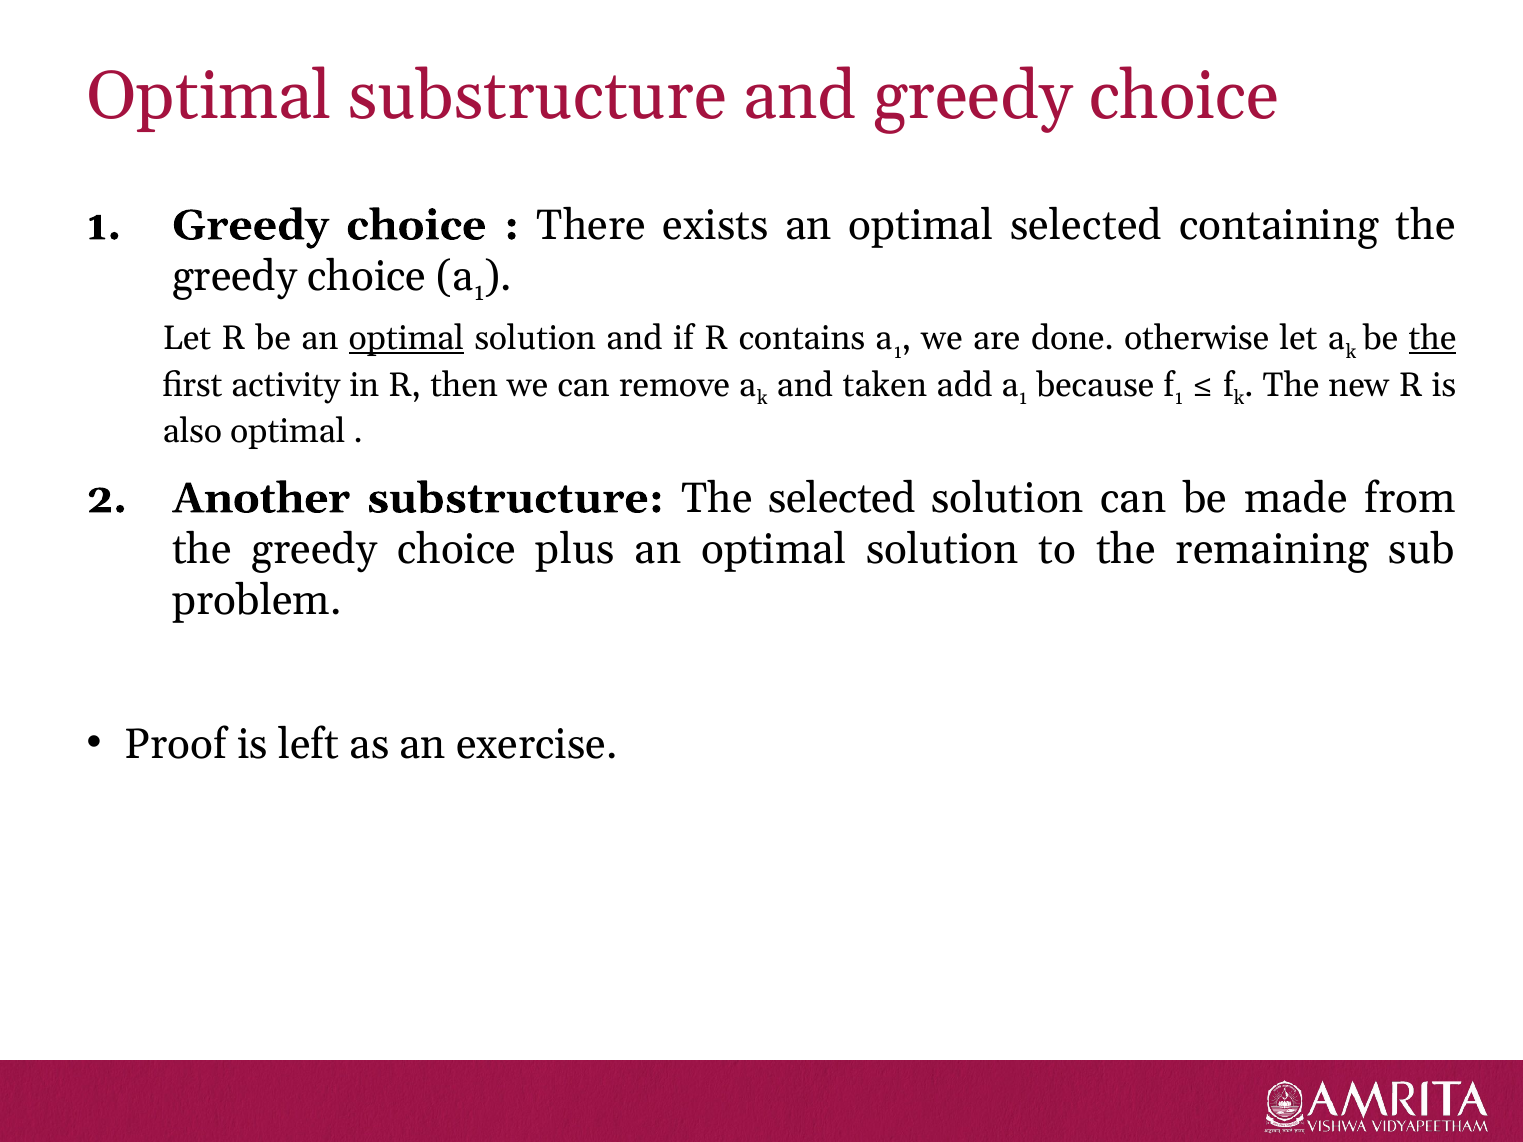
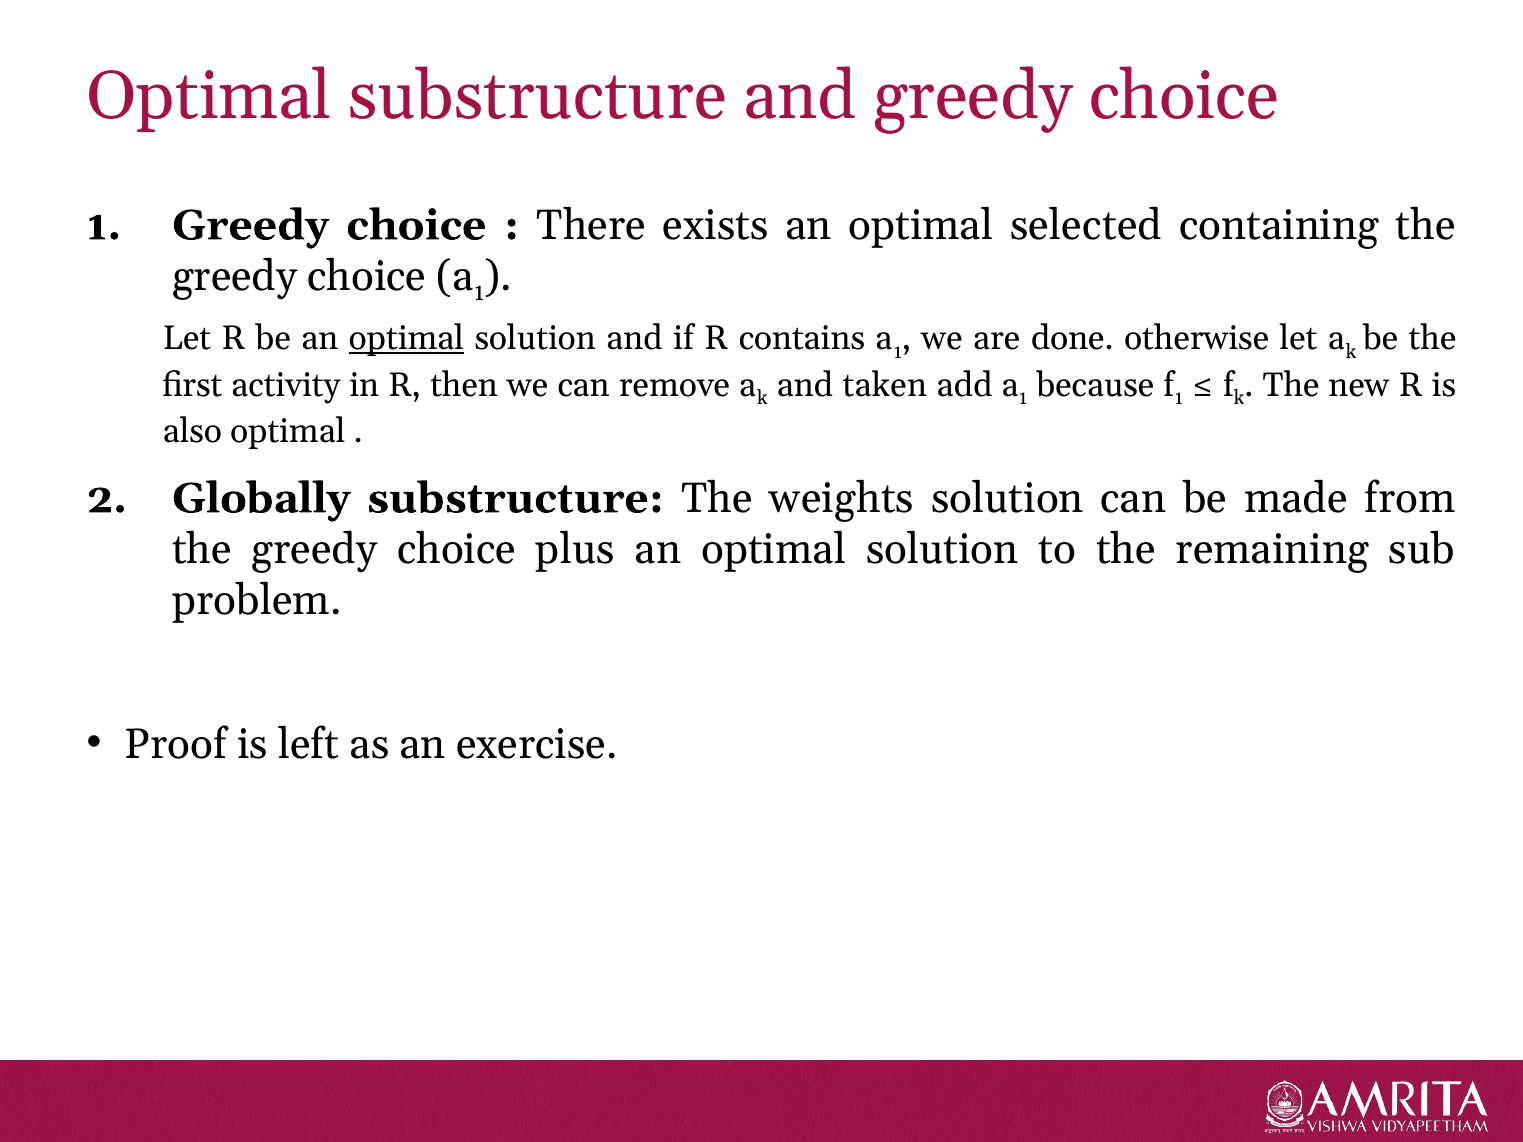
the underline: present -> none (1433, 339)
Another: Another -> Globally (261, 499)
The selected: selected -> weights (842, 499)
